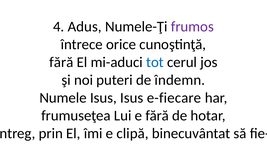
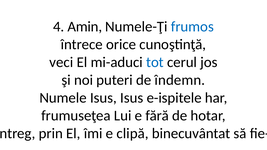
Adus: Adus -> Amin (85, 27)
frumos colour: purple -> blue (192, 27)
fără: fără -> veci (61, 62)
e-fiecare: e-fiecare -> e-ispitele (174, 98)
